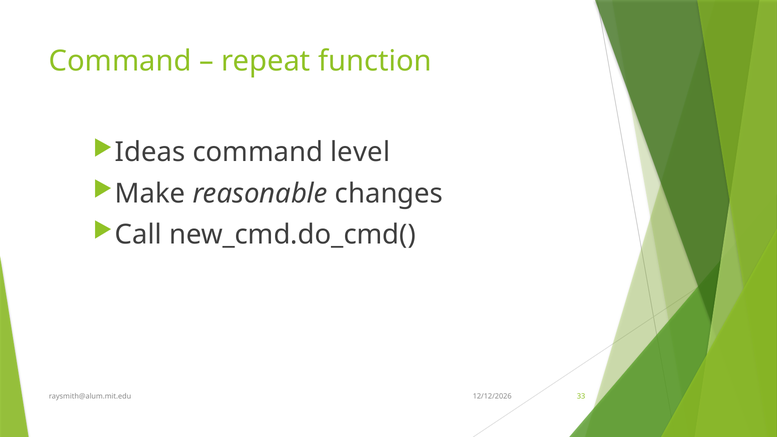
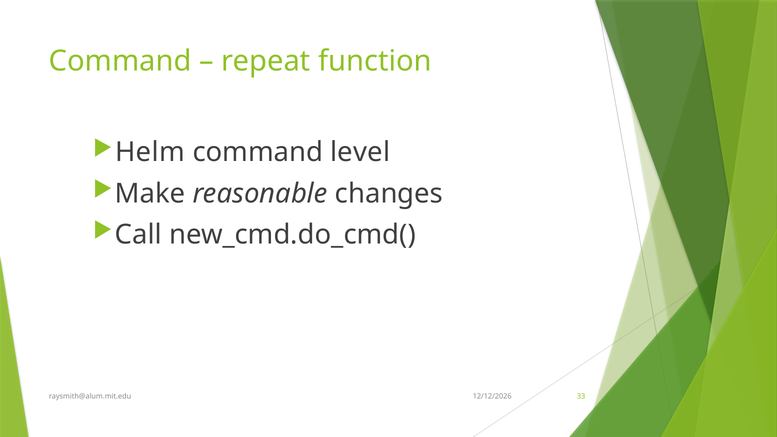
Ideas: Ideas -> Helm (150, 152)
